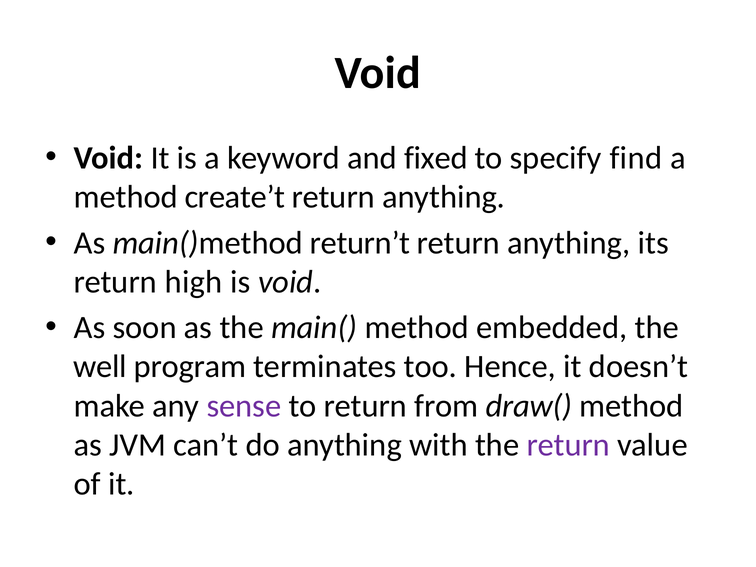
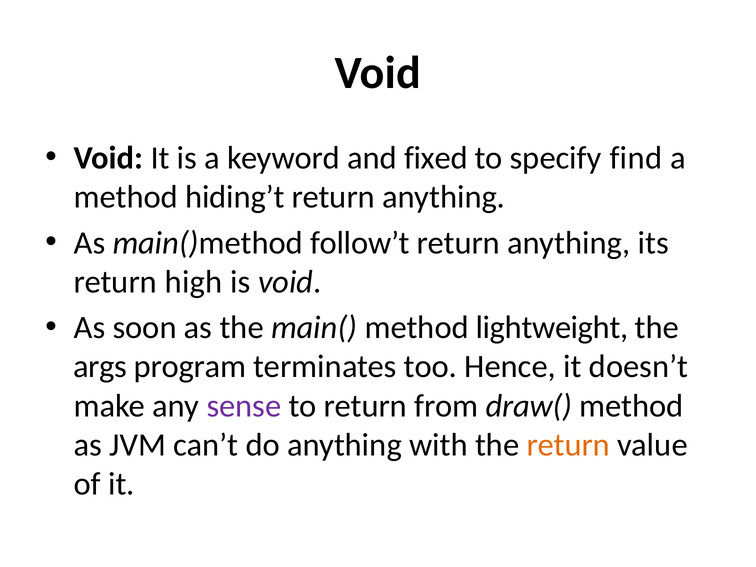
create’t: create’t -> hiding’t (235, 197)
return’t: return’t -> follow’t (360, 243)
embedded: embedded -> lightweight (552, 328)
well: well -> args (100, 367)
return colour: purple -> orange (568, 445)
